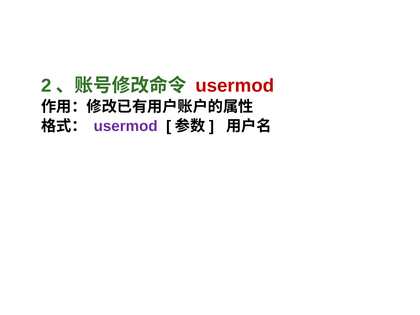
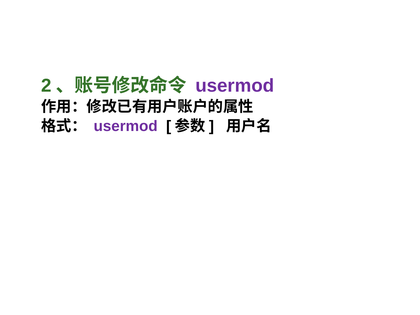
usermod colour: red -> purple (235, 86)
